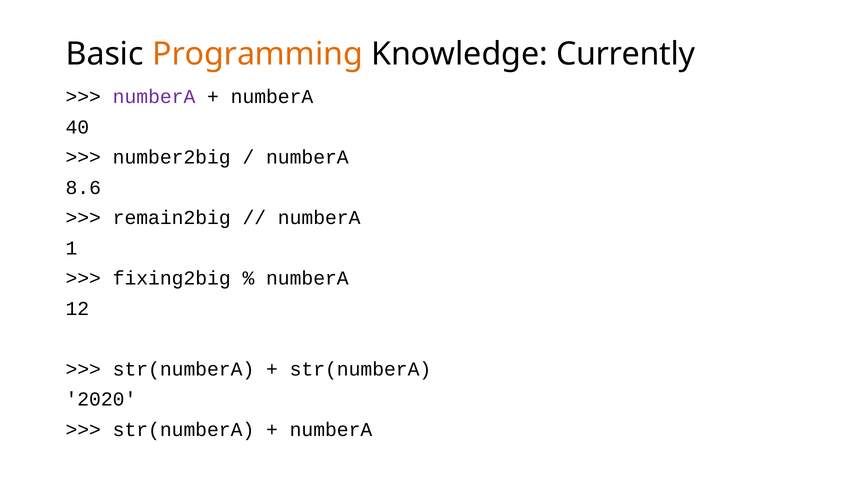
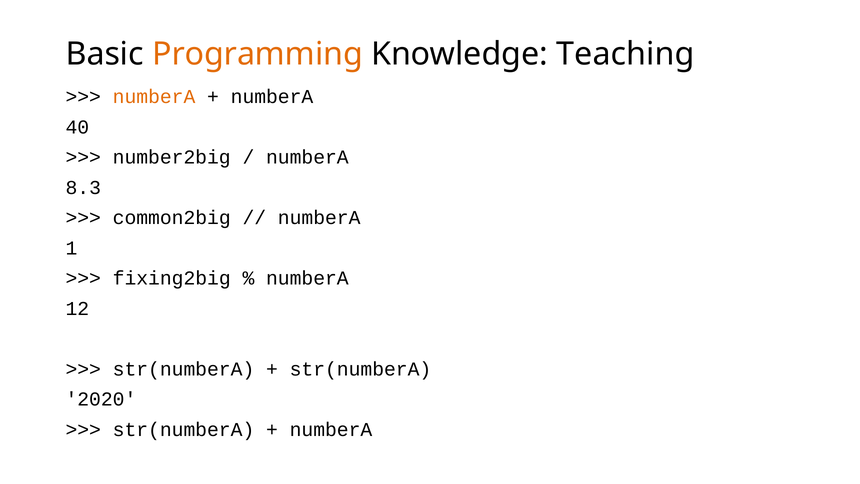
Currently: Currently -> Teaching (626, 54)
numberA colour: purple -> orange (154, 97)
8.6: 8.6 -> 8.3 (83, 187)
remain2big: remain2big -> common2big (172, 218)
